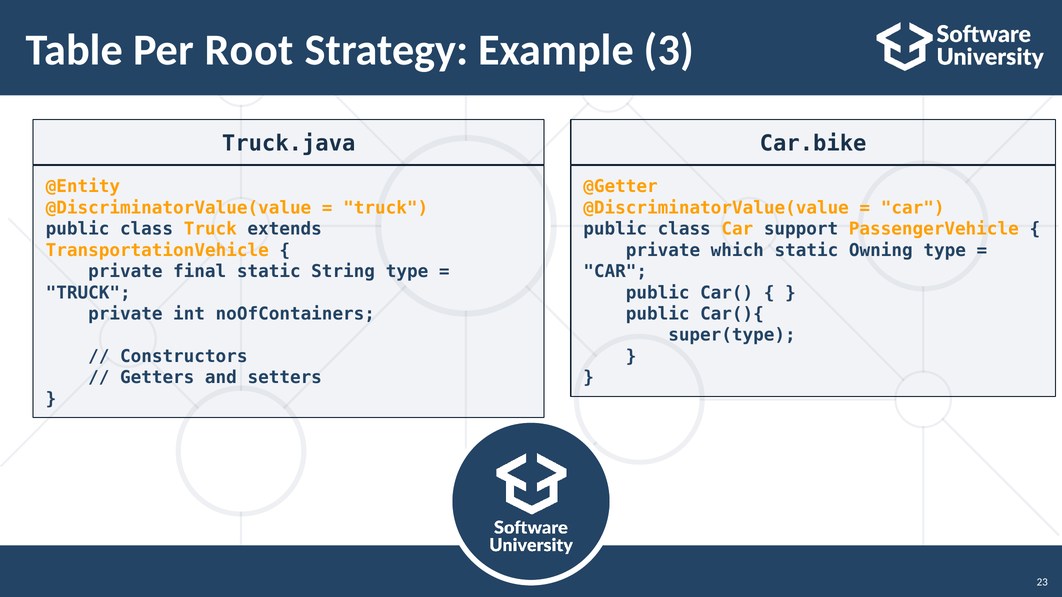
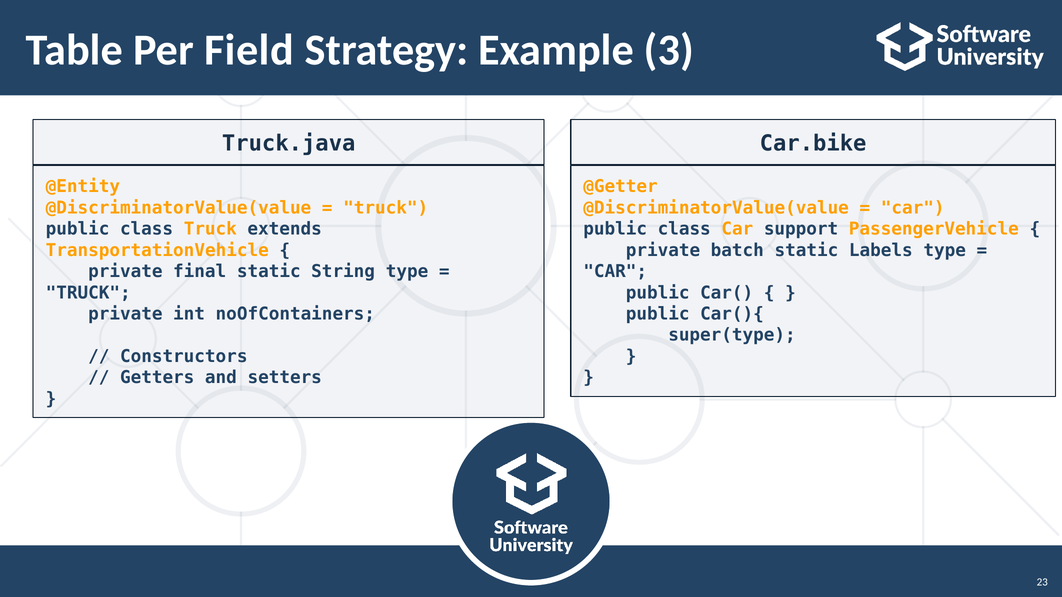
Root: Root -> Field (249, 50)
which: which -> batch (737, 250)
Owning: Owning -> Labels (881, 250)
